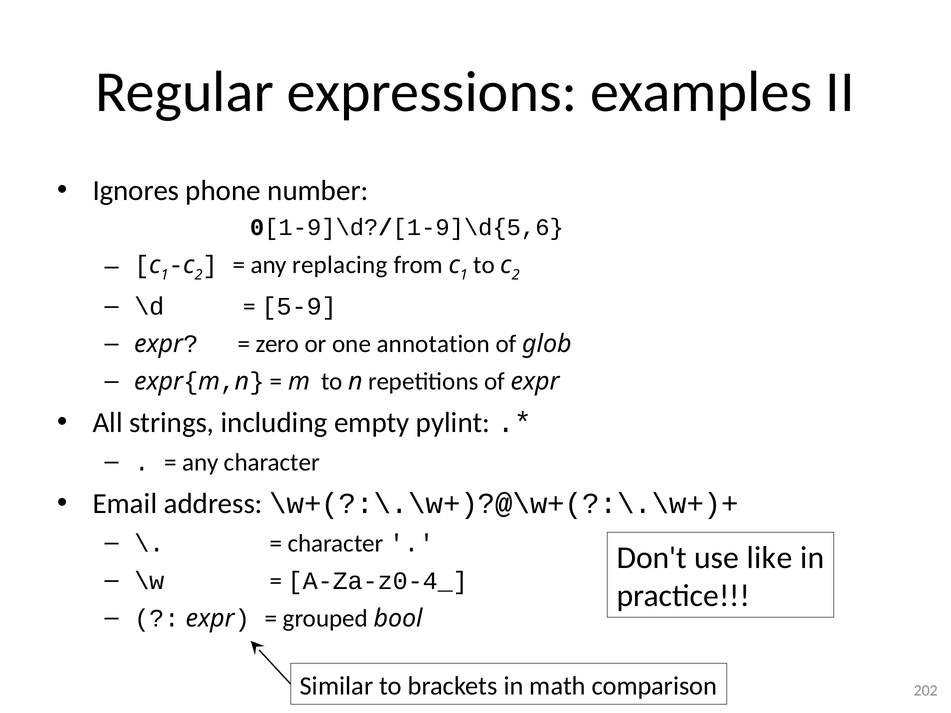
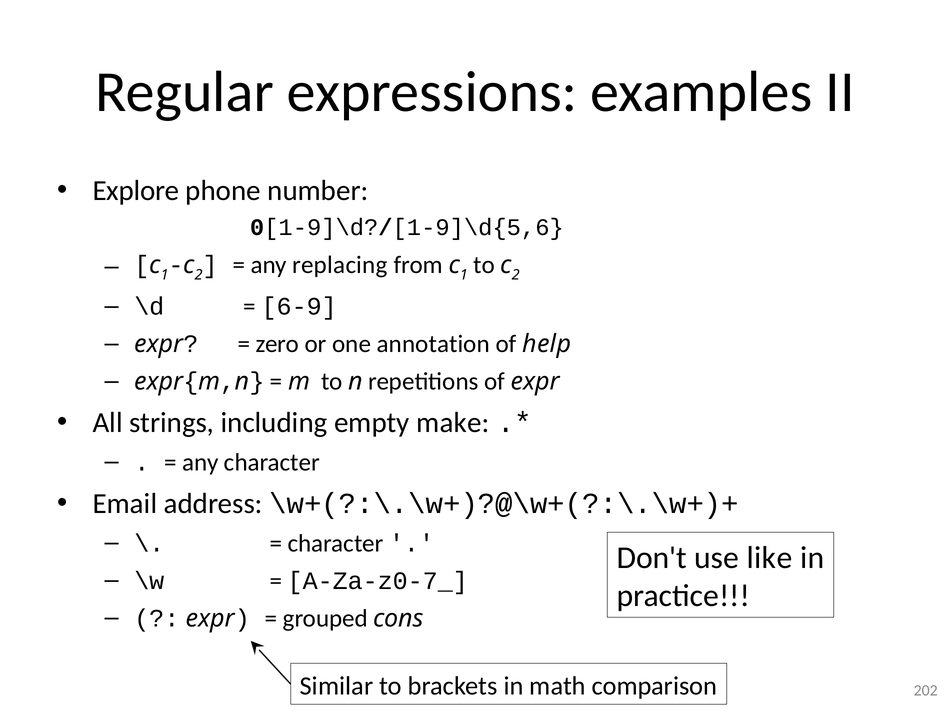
Ignores: Ignores -> Explore (136, 191)
5-9: 5-9 -> 6-9 (299, 307)
glob: glob -> help (547, 344)
pylint: pylint -> make (453, 423)
A-Za-z0-4_: A-Za-z0-4_ -> A-Za-z0-7_ (378, 581)
bool: bool -> cons (398, 618)
